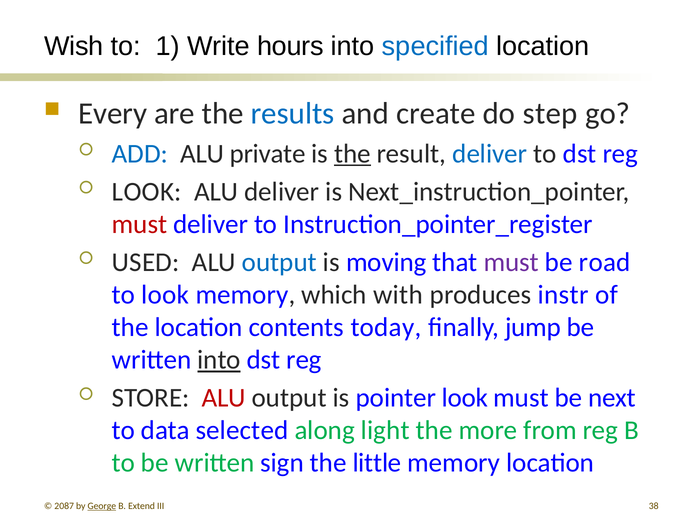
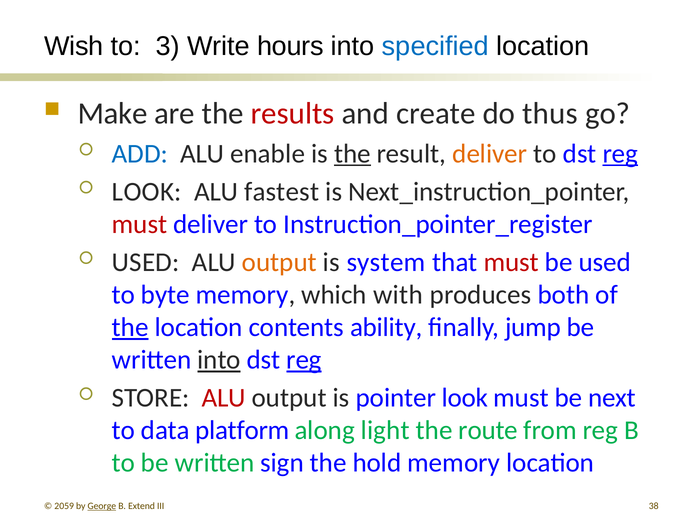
1: 1 -> 3 (168, 46)
Every: Every -> Make (113, 114)
results colour: blue -> red (293, 114)
step: step -> thus (550, 114)
private: private -> enable (268, 154)
deliver colour: blue -> orange (490, 154)
reg underline: none -> present (620, 154)
ALU deliver: deliver -> fastest (282, 192)
output colour: blue -> orange (279, 262)
moving: moving -> system (386, 262)
must colour: purple -> red (511, 262)
be road: road -> used (605, 262)
to look: look -> byte (165, 295)
instr: instr -> both (563, 295)
the underline: none -> present (130, 327)
today: today -> ability (386, 327)
reg underline: none -> present (304, 360)
selected: selected -> platform (242, 430)
more: more -> route (488, 430)
little: little -> hold (377, 463)
2087: 2087 -> 2059 (64, 506)
